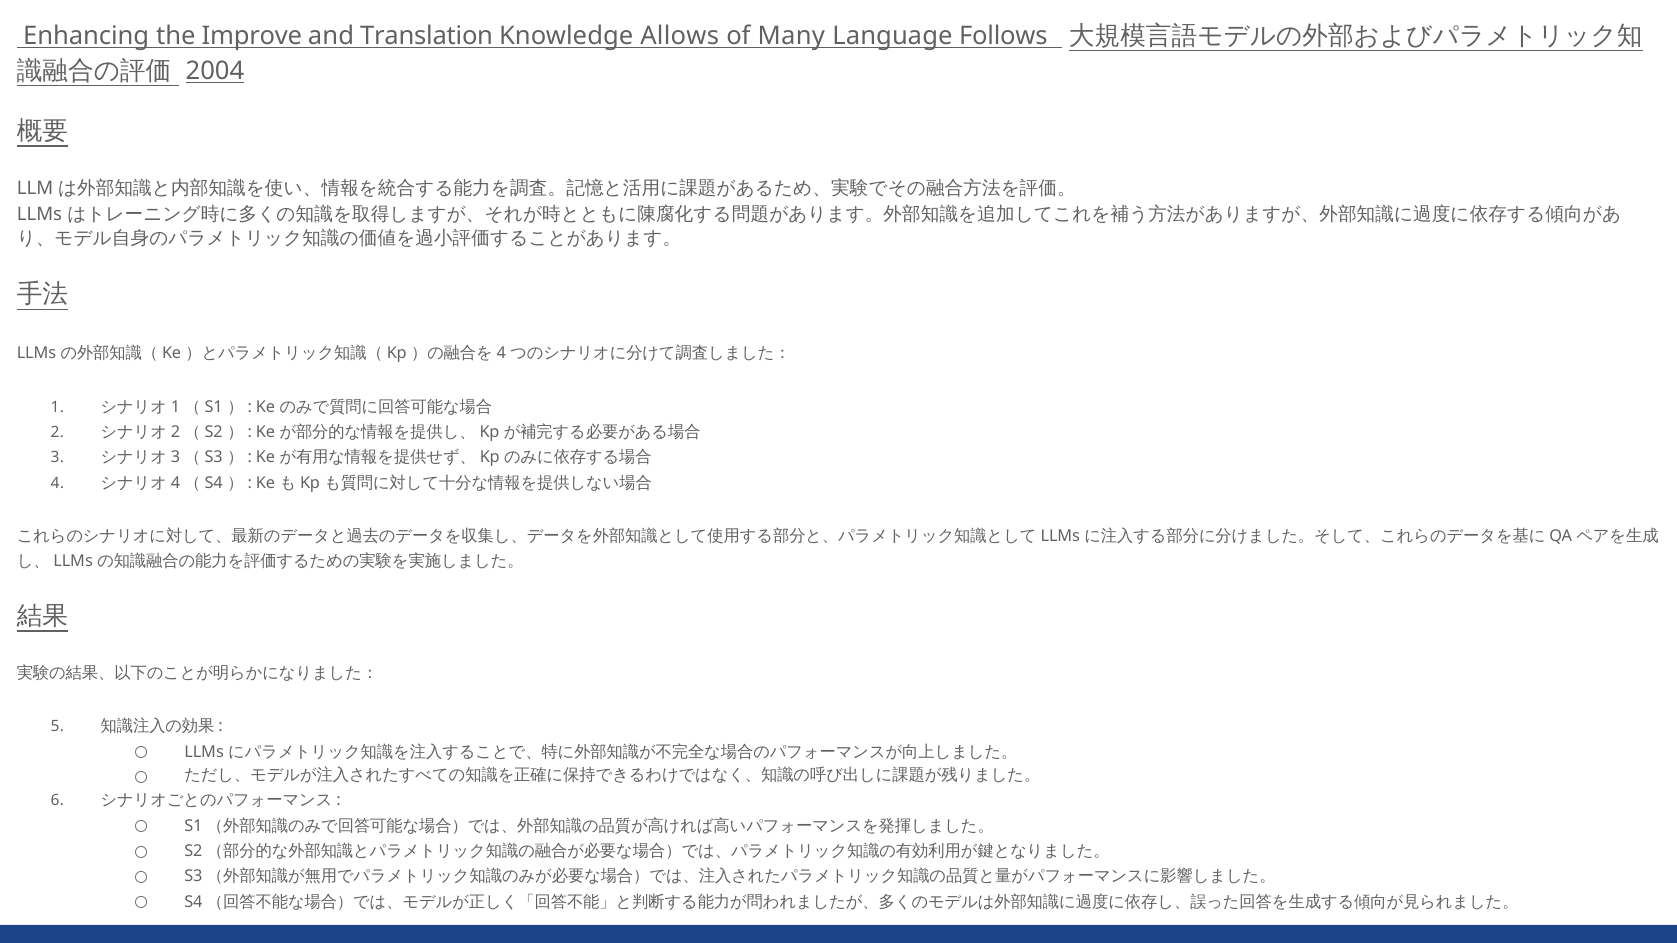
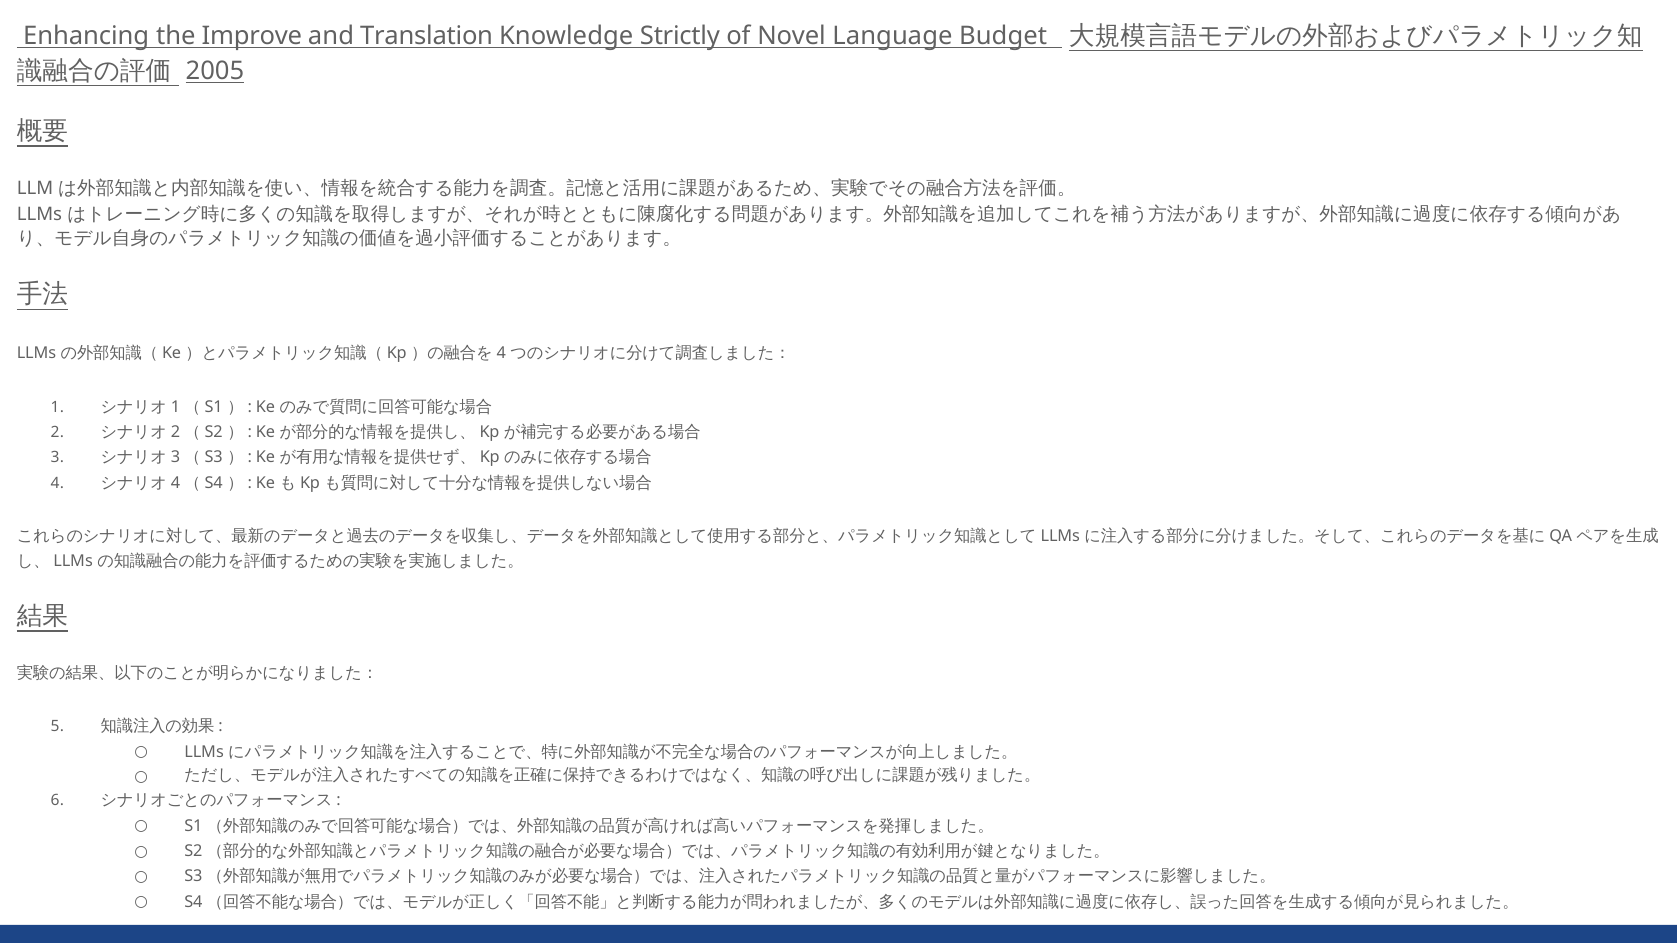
Allows: Allows -> Strictly (680, 36)
Many: Many -> Novel (792, 36)
Follows: Follows -> Budget (1003, 36)
2004: 2004 -> 2005 (215, 71)
